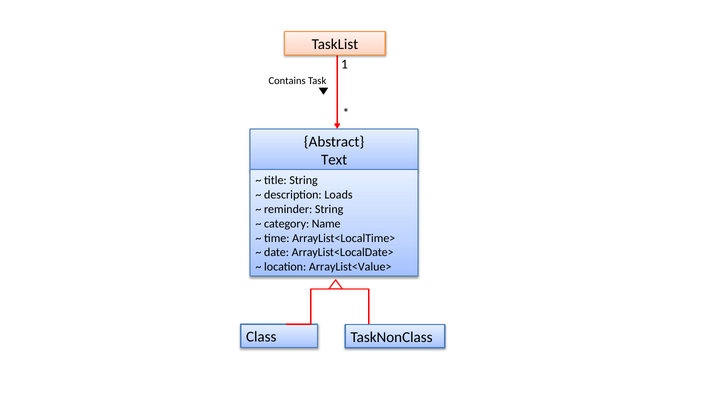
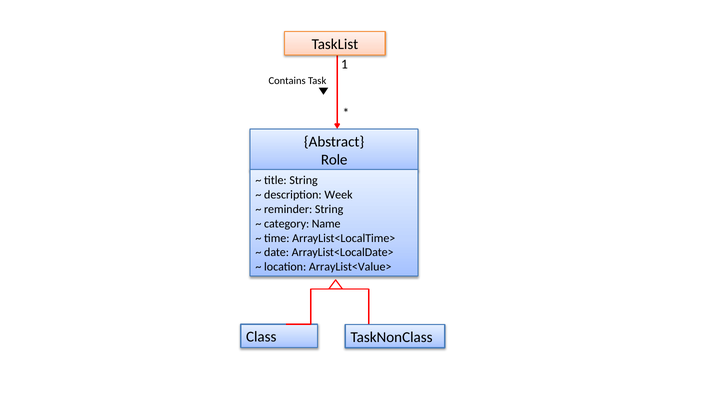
Text: Text -> Role (334, 160)
Loads: Loads -> Week (339, 195)
